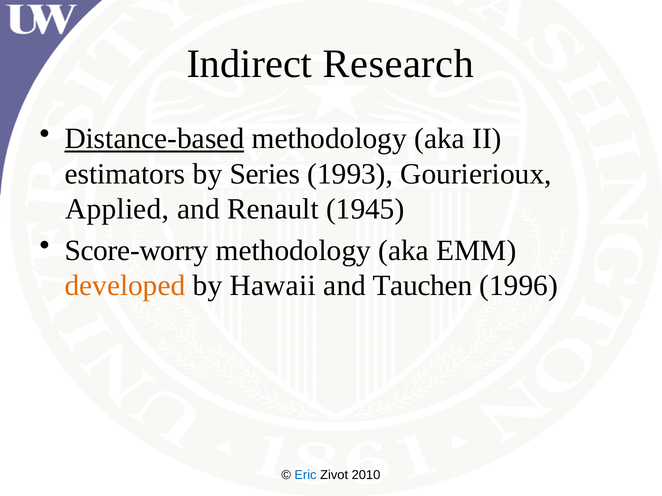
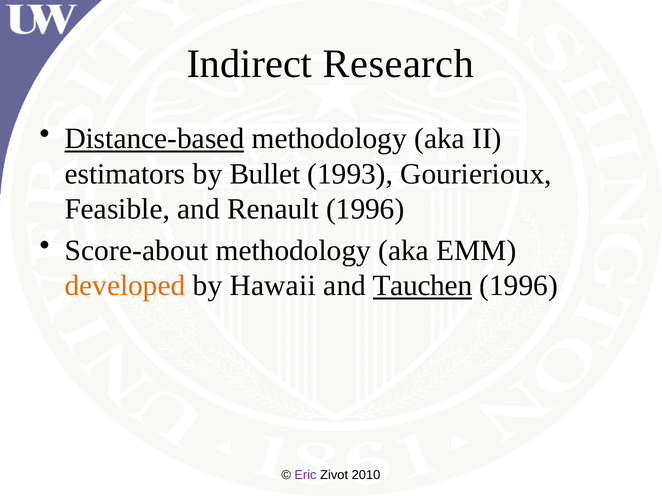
Series: Series -> Bullet (265, 174)
Applied: Applied -> Feasible (117, 210)
Renault 1945: 1945 -> 1996 (365, 210)
Score-worry: Score-worry -> Score-about (136, 251)
Tauchen underline: none -> present (423, 286)
Eric colour: blue -> purple (305, 475)
